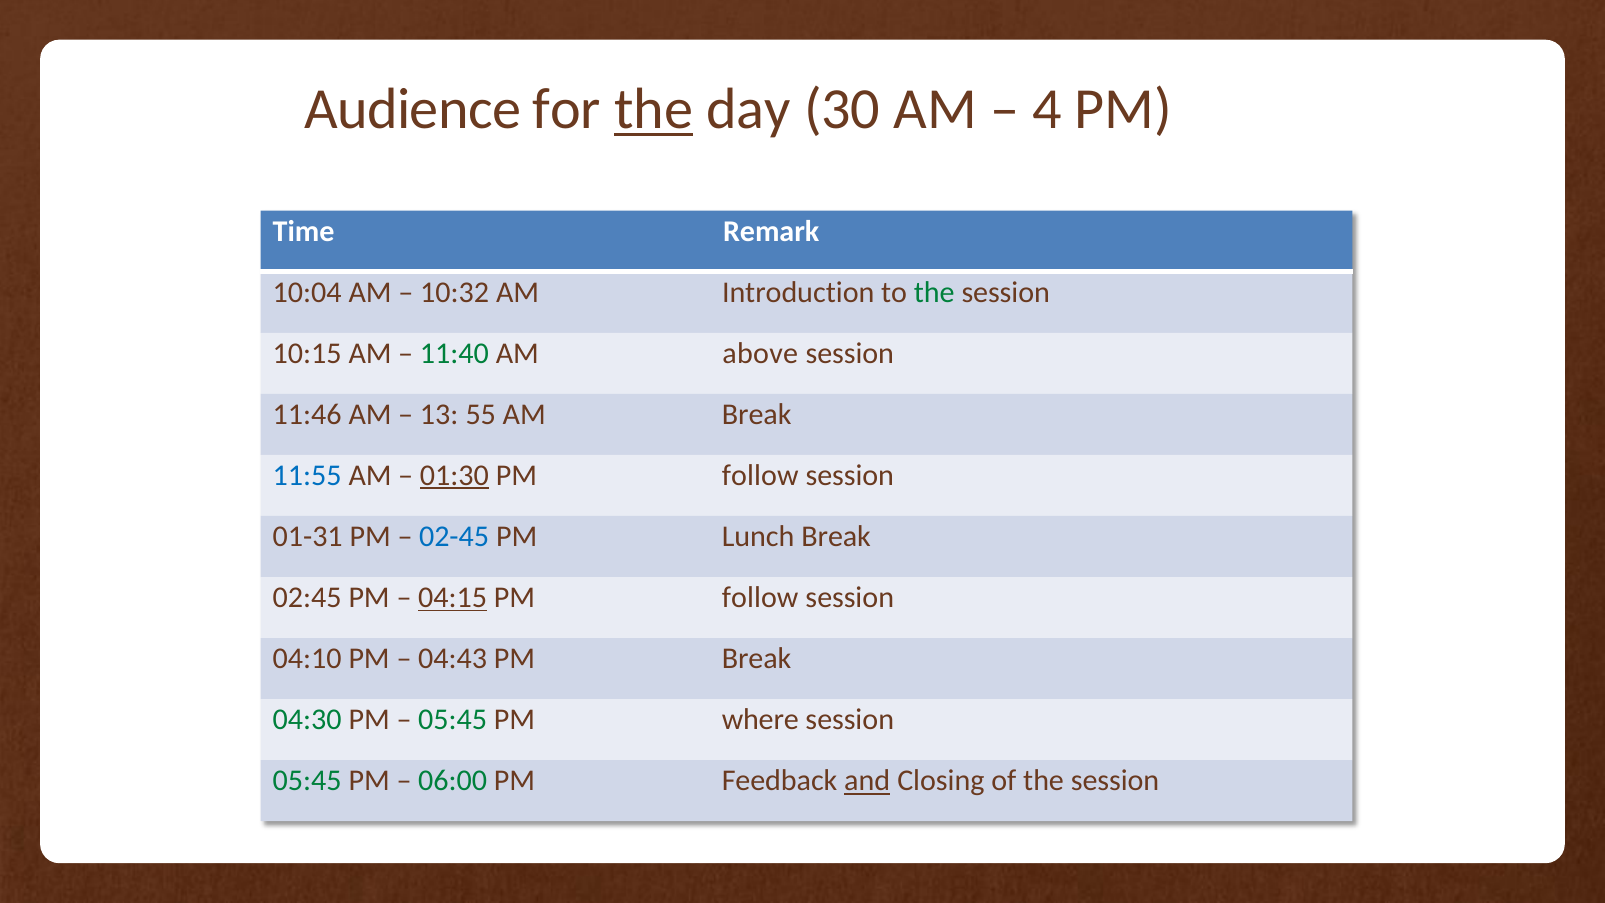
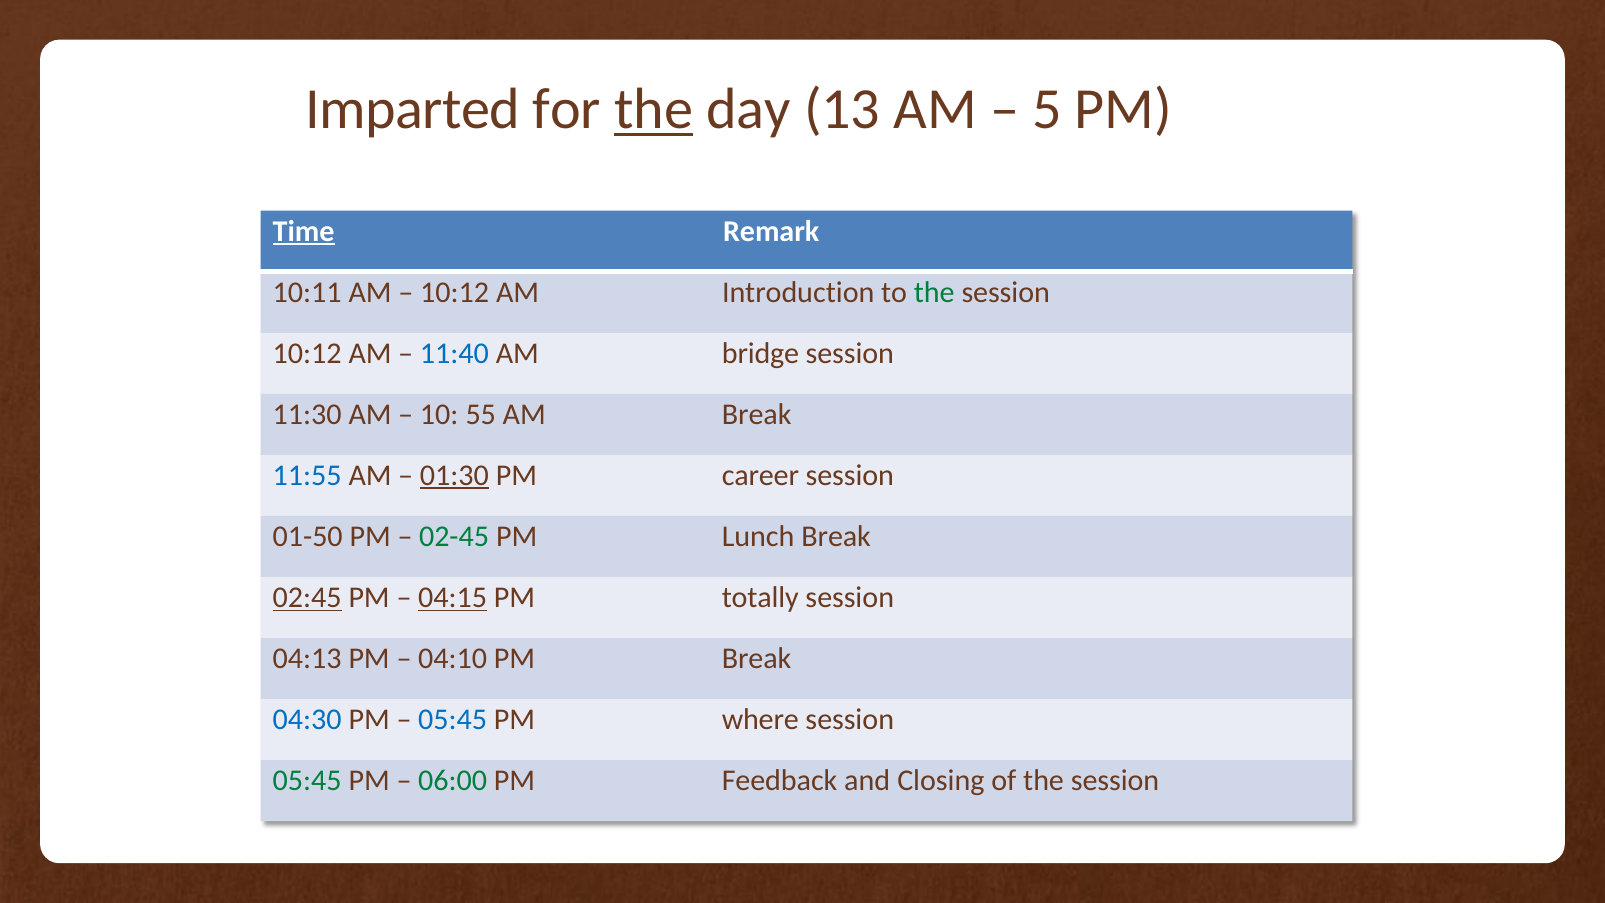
Audience: Audience -> Imparted (413, 110)
30: 30 -> 13 (842, 110)
4: 4 -> 5 (1047, 110)
Time underline: none -> present (304, 231)
10:04: 10:04 -> 10:11 (307, 292)
10:32: 10:32 -> 10:12 (455, 292)
10:15: 10:15 -> 10:12 (307, 353)
11:40 colour: green -> blue (454, 353)
above: above -> bridge (760, 353)
11:46: 11:46 -> 11:30 (307, 414)
13: 13 -> 10 (439, 414)
follow: follow -> career (760, 475)
01-31: 01-31 -> 01-50 (308, 536)
02-45 colour: blue -> green (454, 536)
02:45 underline: none -> present (307, 598)
follow: follow -> totally (760, 598)
04:10: 04:10 -> 04:13 (307, 659)
04:43: 04:43 -> 04:10 (453, 659)
04:30 colour: green -> blue (307, 720)
05:45 colour: green -> blue (453, 720)
and underline: present -> none (867, 781)
